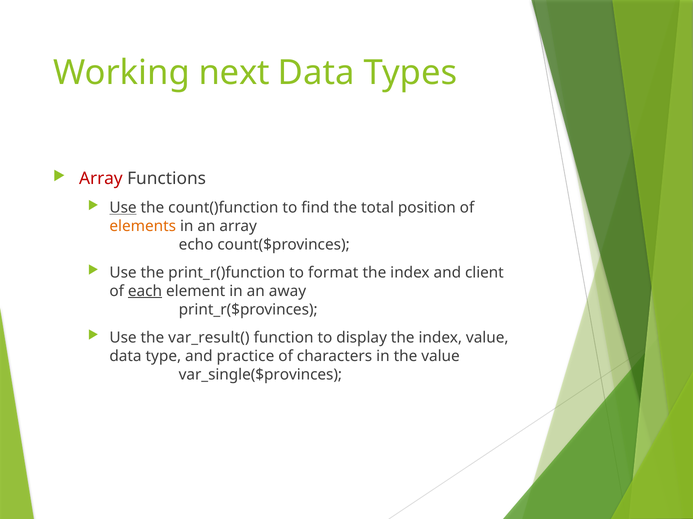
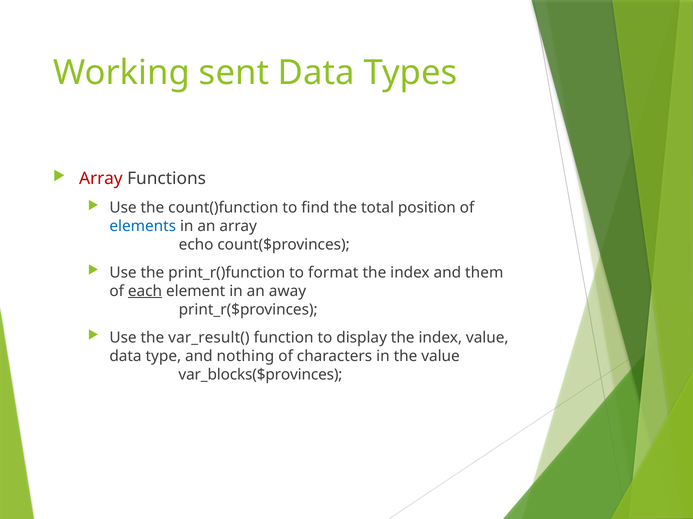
next: next -> sent (234, 73)
Use underline: present -> none (123, 208)
elements colour: orange -> blue (143, 226)
client: client -> them (484, 273)
practice: practice -> nothing (245, 357)
var_single($provinces: var_single($provinces -> var_blocks($provinces (260, 375)
